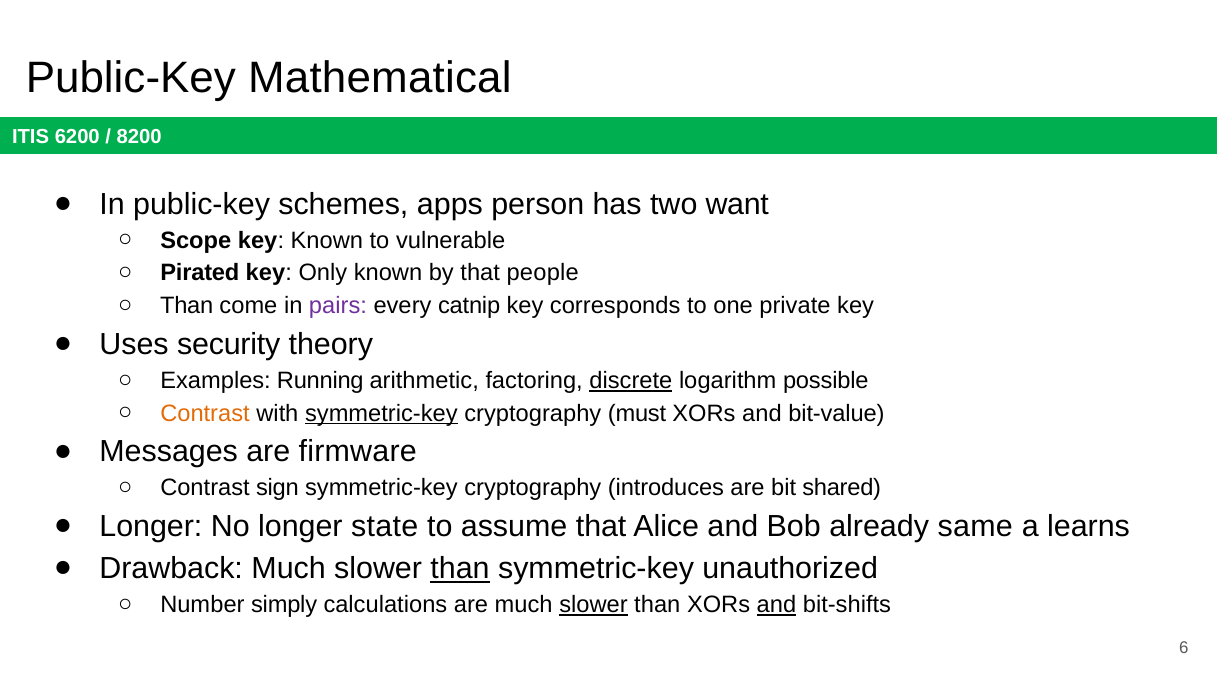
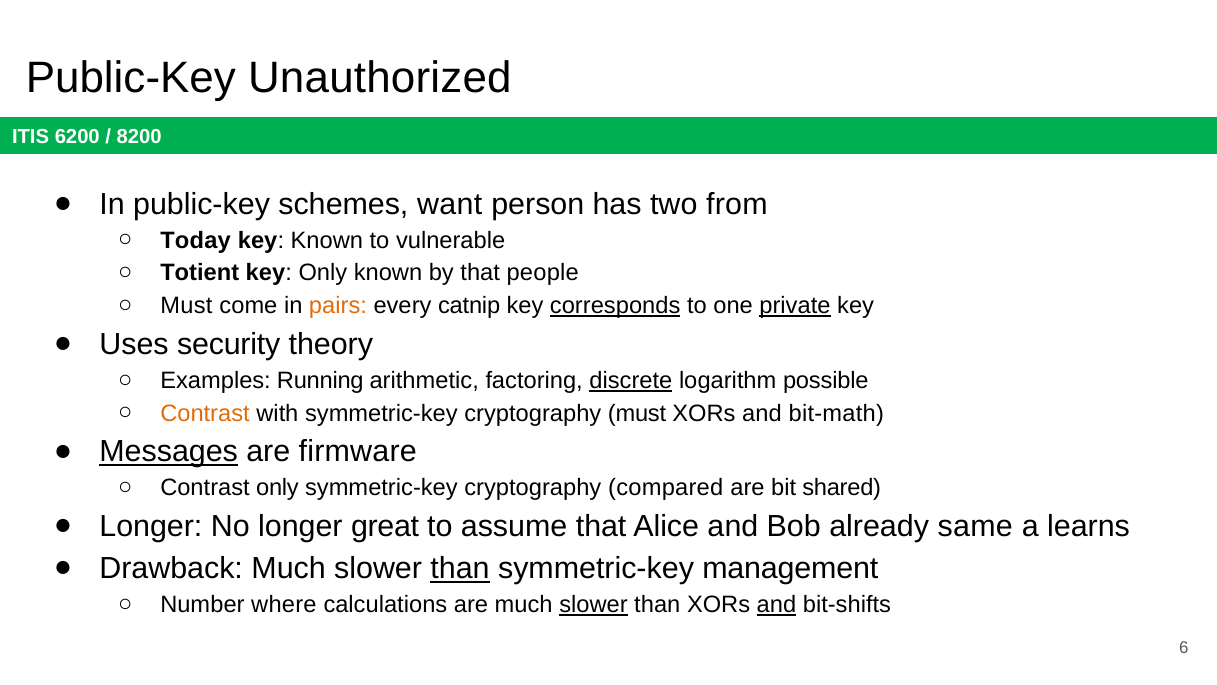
Mathematical: Mathematical -> Unauthorized (380, 78)
apps: apps -> want (450, 204)
want: want -> from (737, 204)
Scope: Scope -> Today (196, 240)
Pirated: Pirated -> Totient (200, 273)
Than: Than -> Must (186, 306)
pairs colour: purple -> orange (338, 306)
corresponds underline: none -> present (615, 306)
private underline: none -> present (795, 306)
symmetric-key underline: present -> none (381, 413)
bit-value: bit-value -> bit-math (836, 413)
Messages underline: none -> present (169, 452)
Contrast sign: sign -> only (277, 488)
introduces: introduces -> compared (666, 488)
state: state -> great (385, 526)
unauthorized: unauthorized -> management (790, 568)
simply: simply -> where (284, 604)
